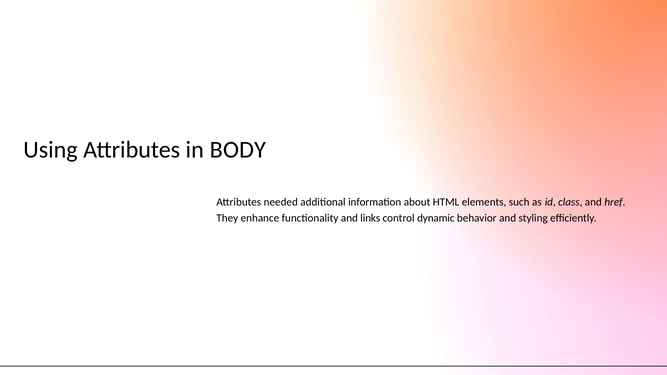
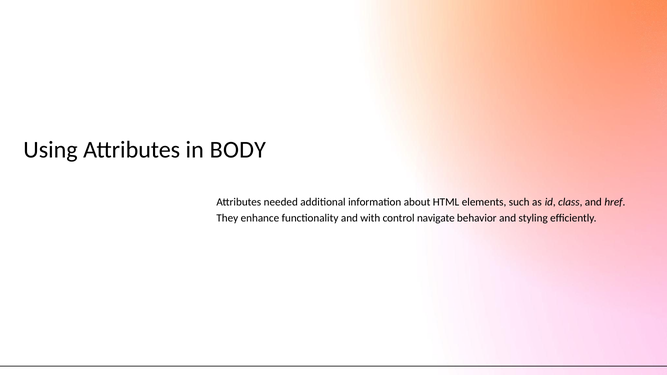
links: links -> with (370, 218)
dynamic: dynamic -> navigate (436, 218)
